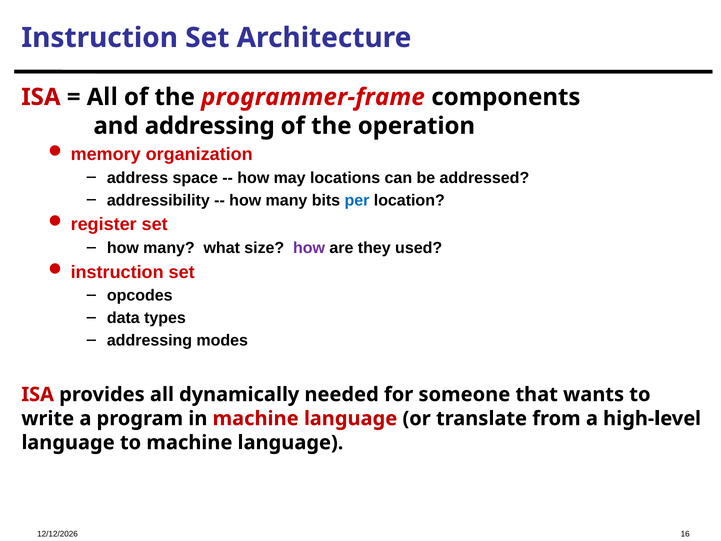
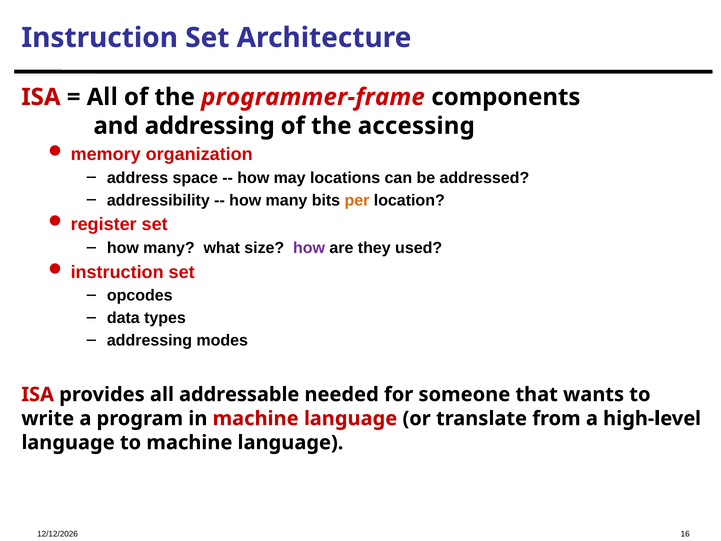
operation: operation -> accessing (416, 126)
per colour: blue -> orange (357, 200)
dynamically: dynamically -> addressable (239, 394)
